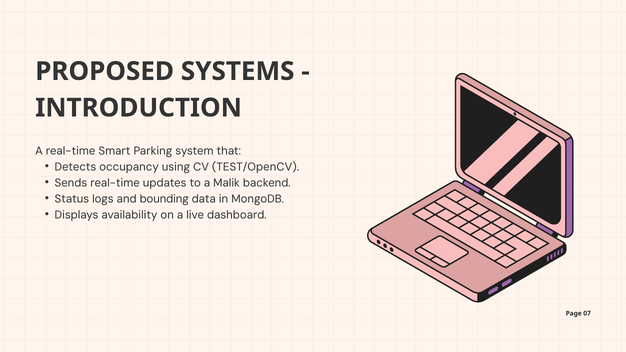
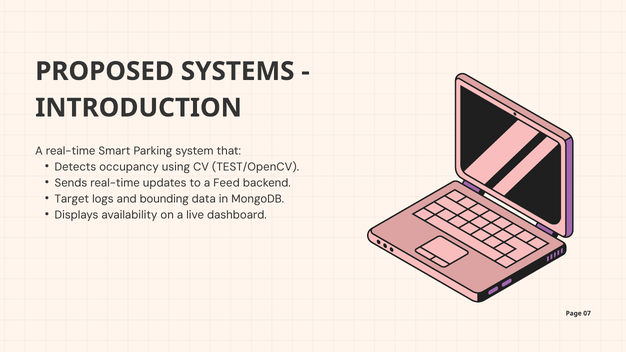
Malik: Malik -> Feed (226, 183)
Status: Status -> Target (72, 199)
